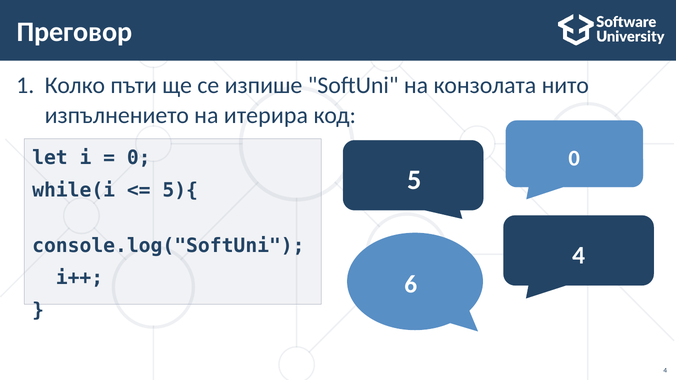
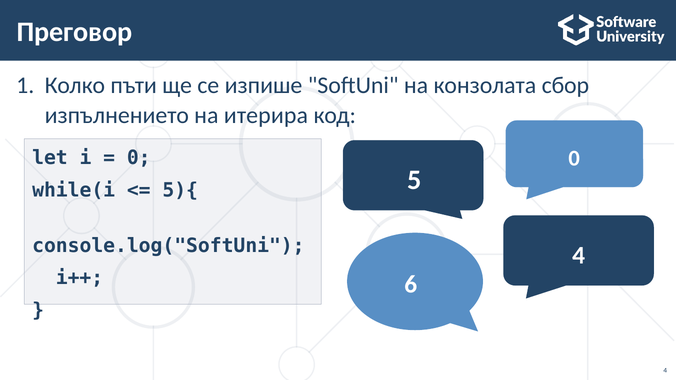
нито: нито -> сбор (565, 85)
